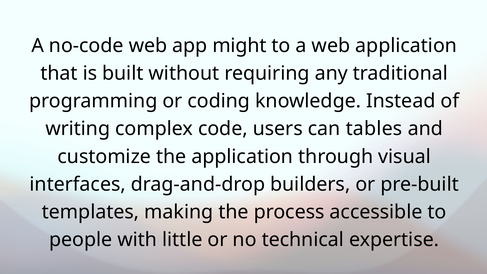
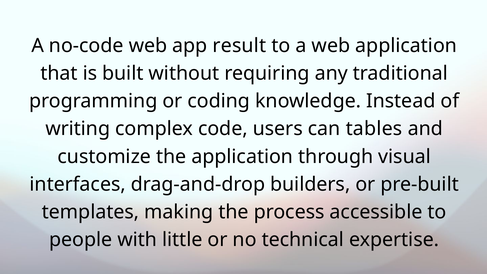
might: might -> result (239, 46)
